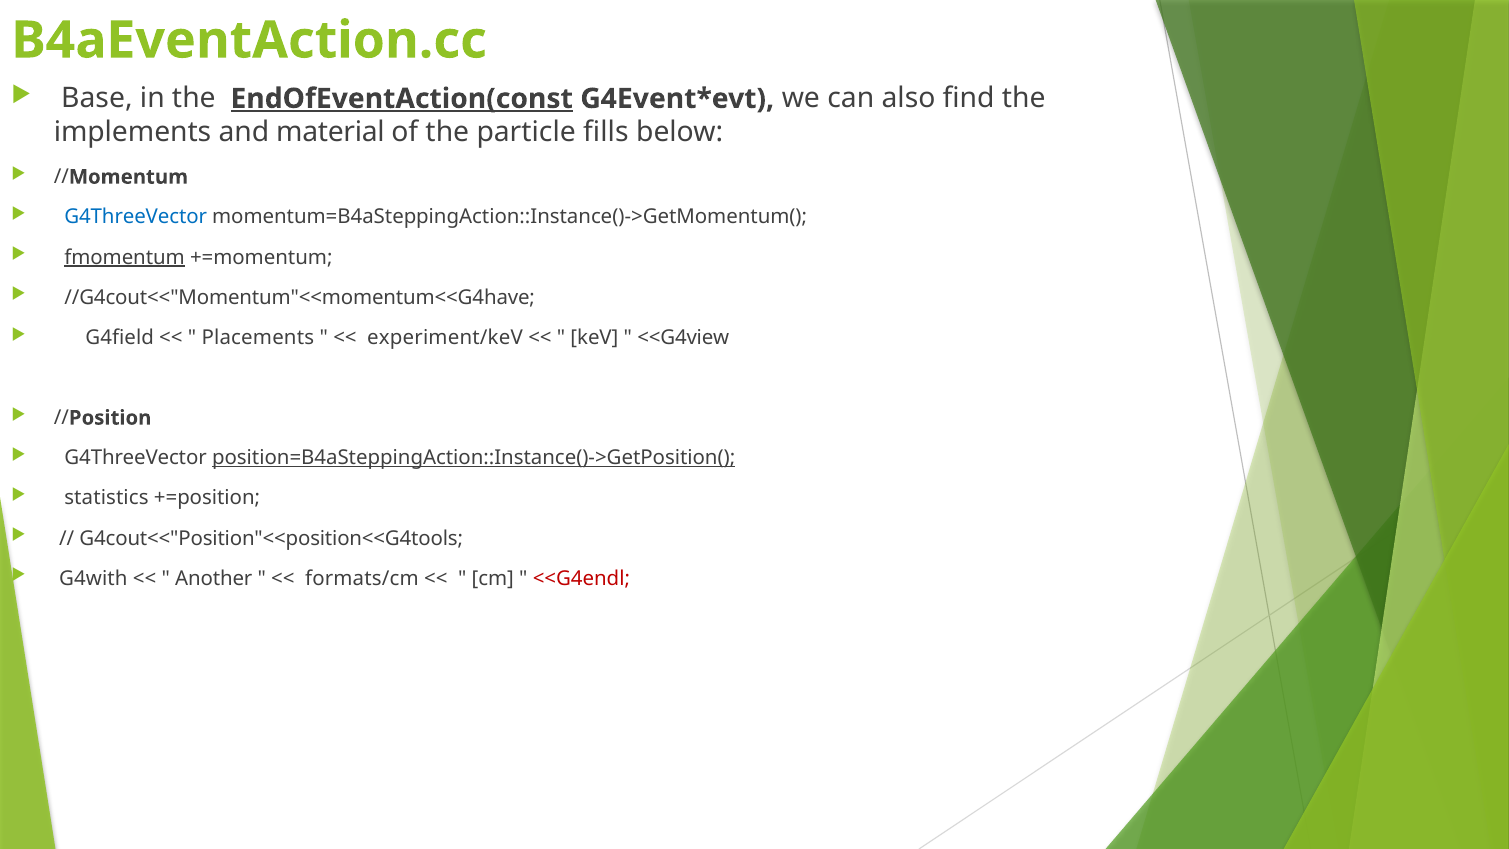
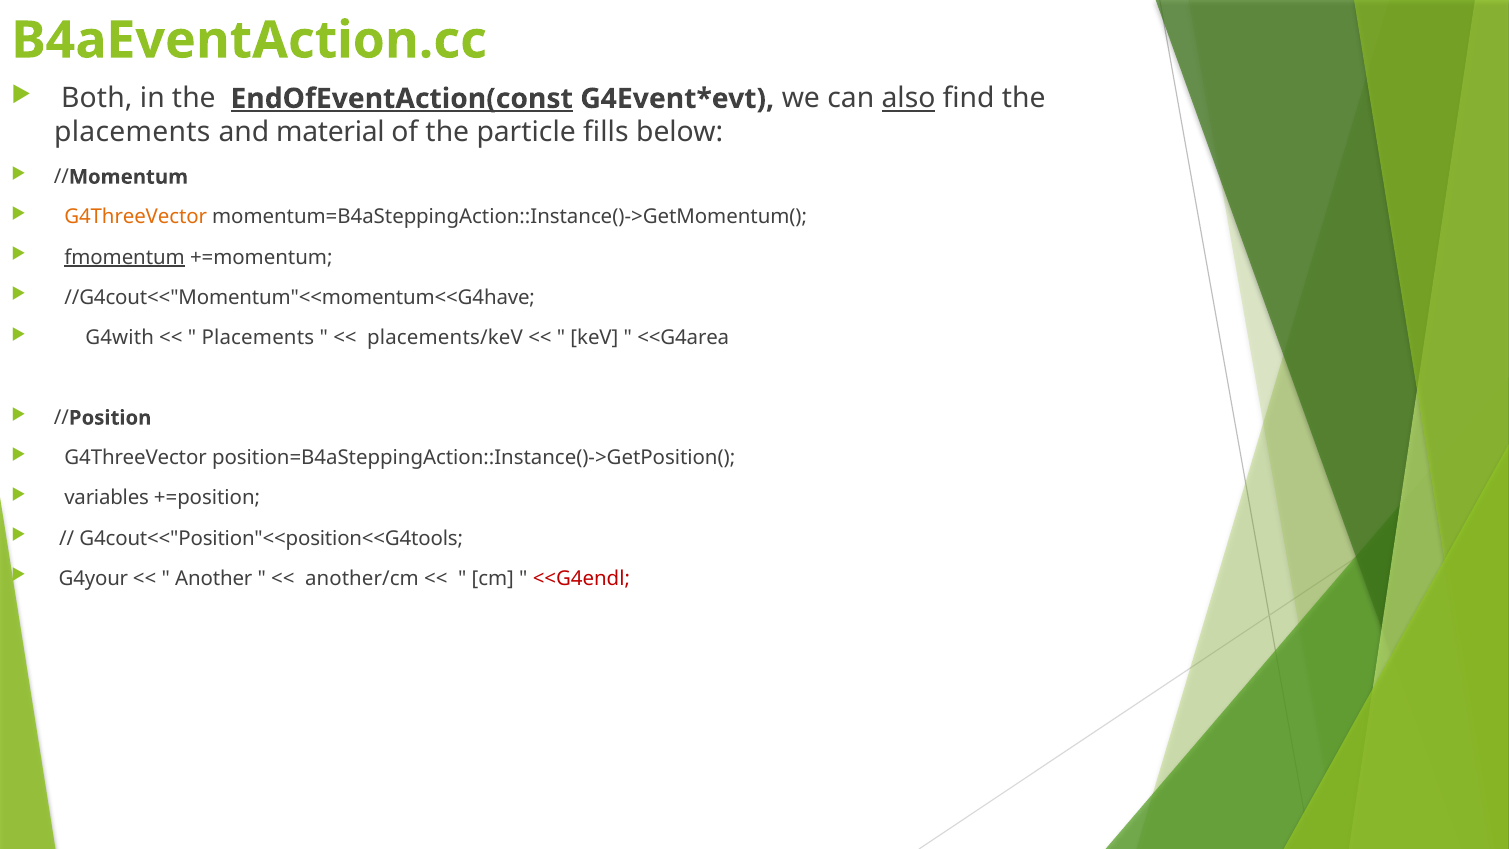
Base: Base -> Both (97, 99)
also underline: none -> present (909, 99)
implements: implements -> placements (132, 133)
G4ThreeVector colour: blue -> orange (136, 217)
G4field: G4field -> G4with (120, 337)
experiment/keV: experiment/keV -> placements/keV (445, 337)
<<G4view: <<G4view -> <<G4area (683, 337)
position=B4aSteppingAction::Instance()->GetPosition( underline: present -> none (474, 458)
statistics: statistics -> variables (107, 498)
G4with: G4with -> G4your (93, 578)
formats/cm: formats/cm -> another/cm (362, 578)
